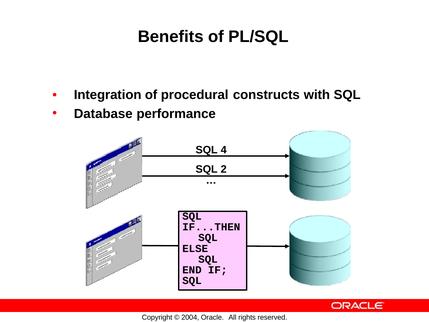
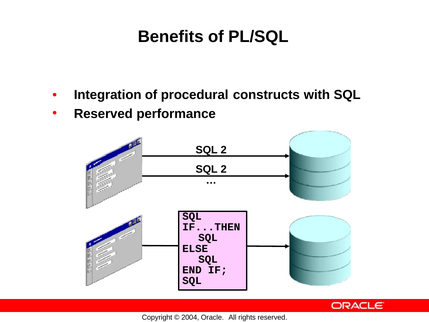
Database: Database -> Reserved (103, 114)
SQL 4: 4 -> 2 (224, 150)
